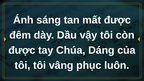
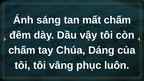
mất được: được -> chấm (117, 20)
được: được -> chấm (22, 50)
